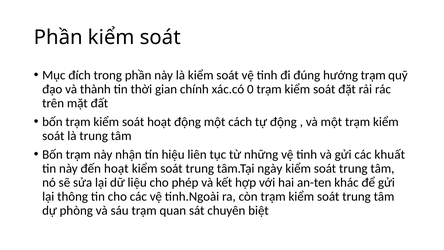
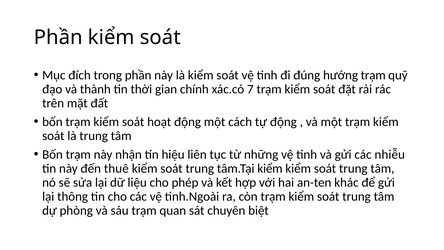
0: 0 -> 7 (250, 89)
khuất: khuất -> nhiễu (390, 154)
đến hoạt: hoạt -> thuê (116, 168)
tâm.Tại ngày: ngày -> kiểm (270, 168)
